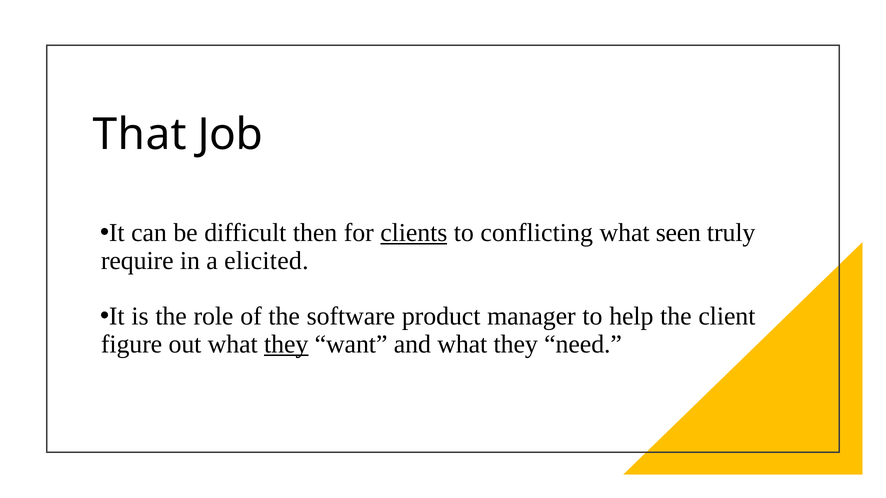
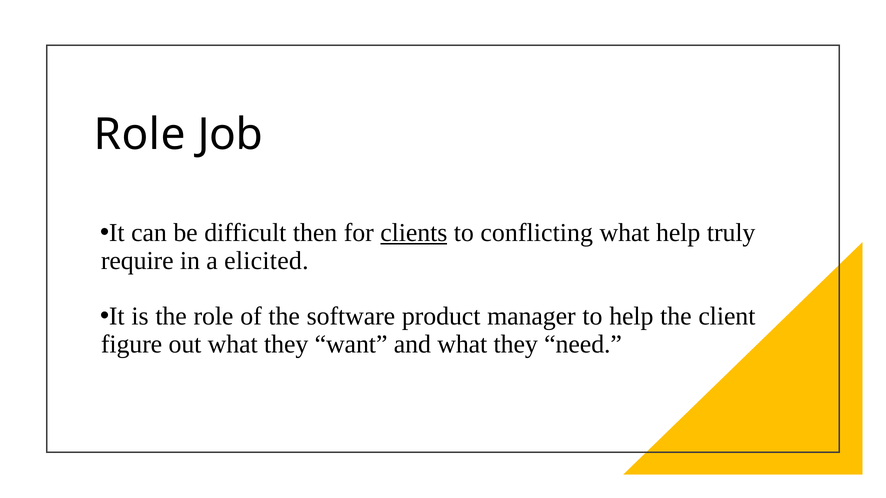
That: That -> Role (140, 135)
what seen: seen -> help (678, 233)
they underline: present -> none (286, 344)
